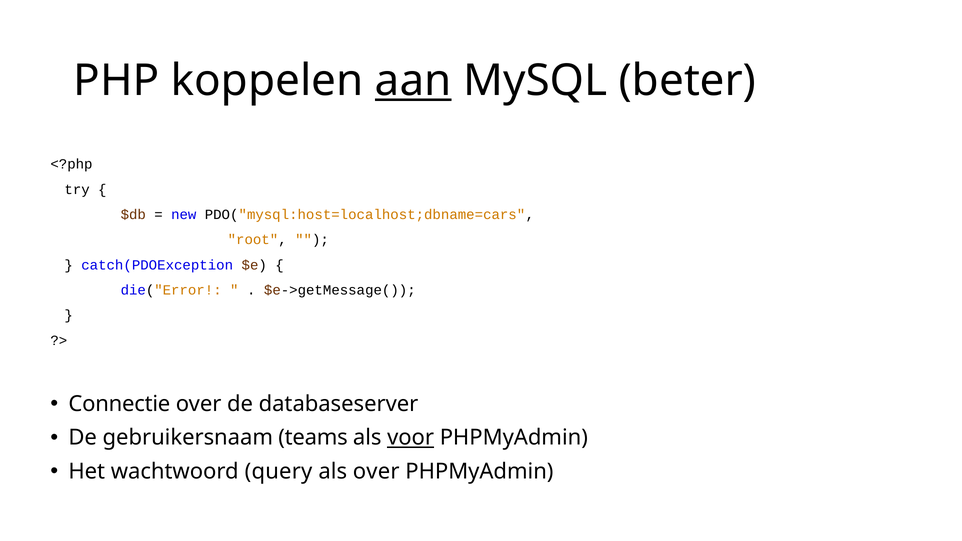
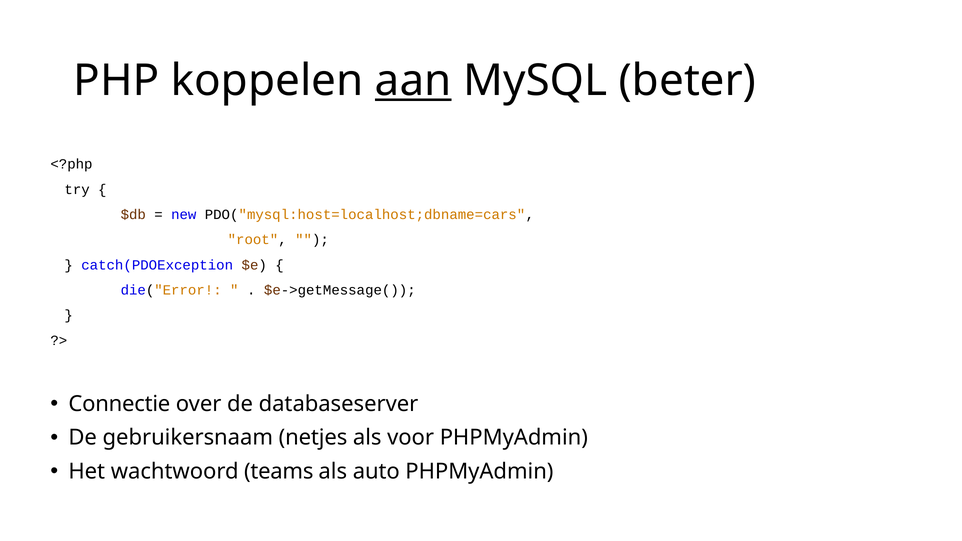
teams: teams -> netjes (313, 438)
voor underline: present -> none (411, 438)
query: query -> teams (279, 472)
als over: over -> auto (376, 472)
